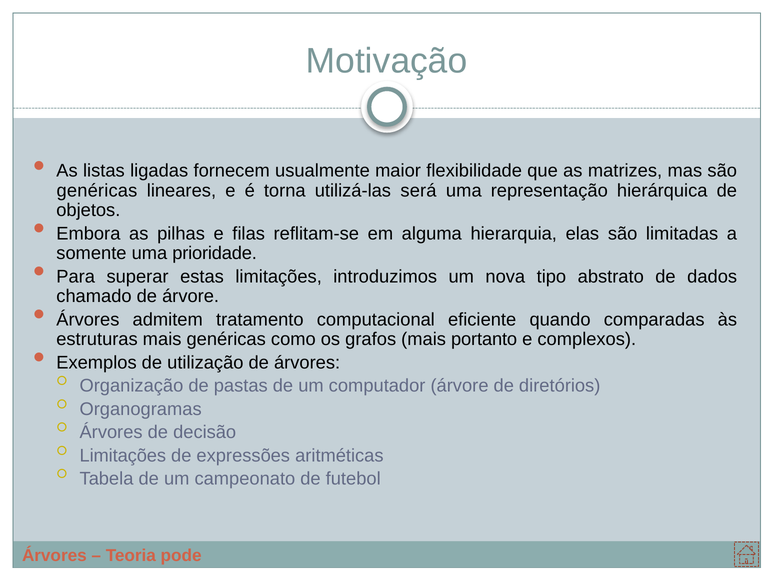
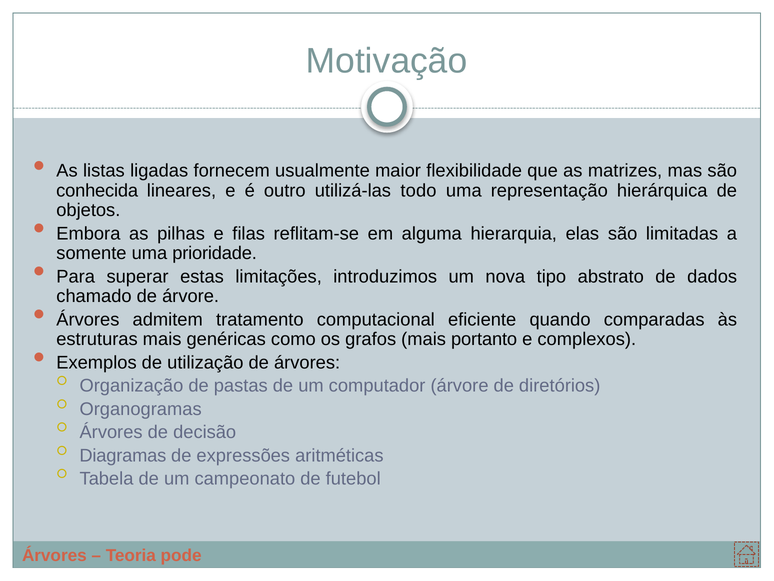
genéricas: genéricas -> conhecida (97, 190)
torna: torna -> outro (285, 190)
será: será -> todo (418, 190)
Limitações: Limitações -> Diagramas (123, 455)
